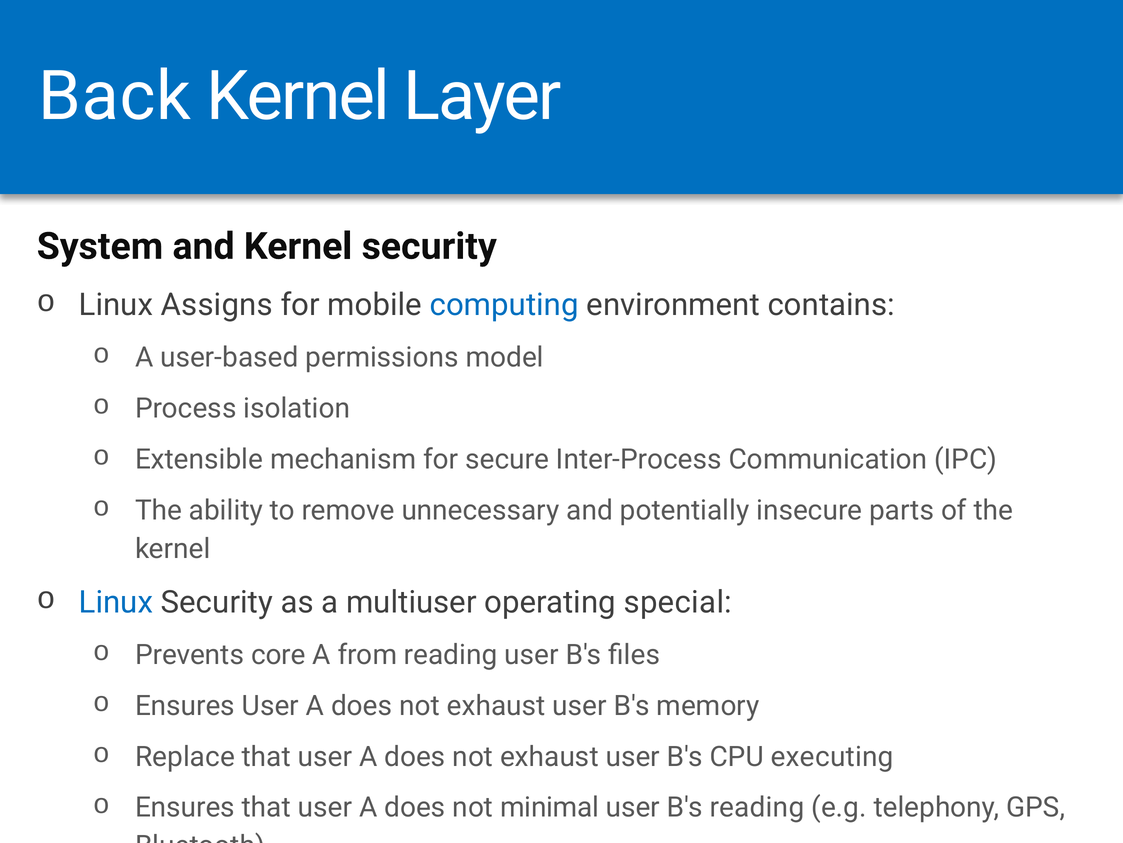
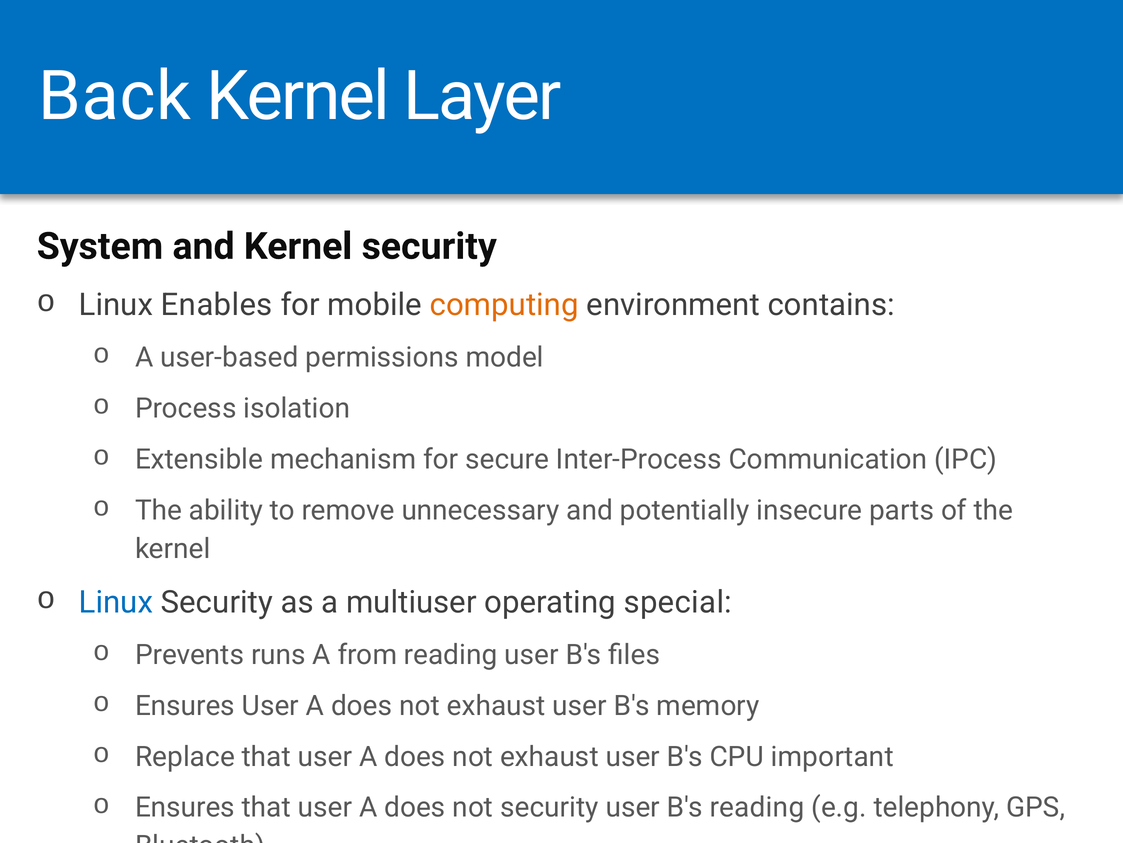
Assigns: Assigns -> Enables (217, 305)
computing colour: blue -> orange (504, 305)
core: core -> runs (278, 654)
executing: executing -> important (832, 756)
not minimal: minimal -> security (549, 807)
